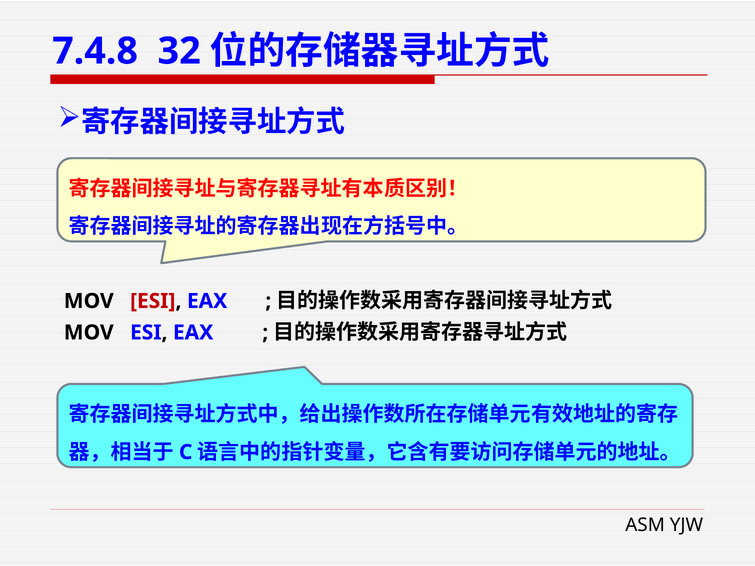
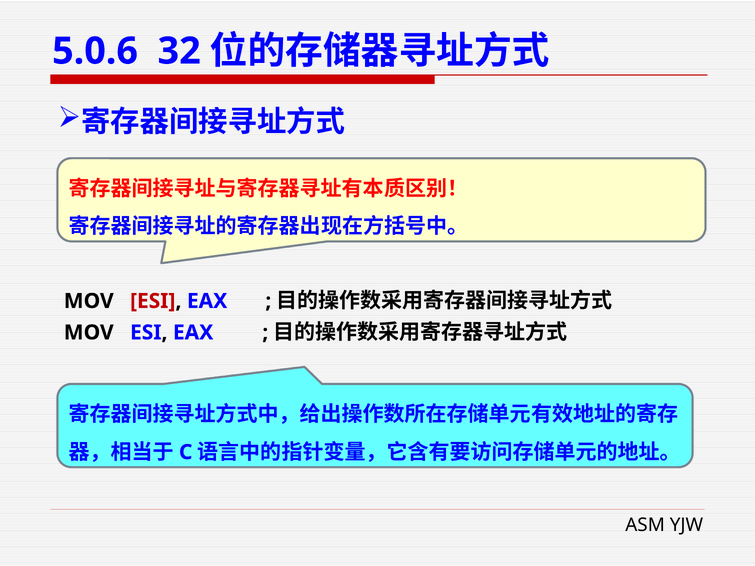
7.4.8: 7.4.8 -> 5.0.6 (95, 51)
